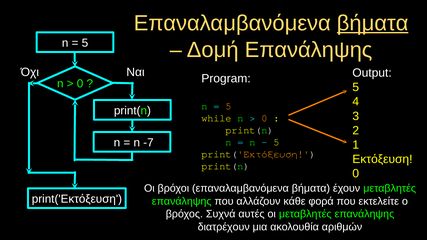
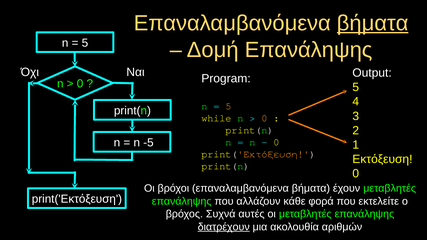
-7: -7 -> -5 (148, 143)
5: 5 -> 0 (276, 142)
διατρέχουν underline: none -> present (224, 227)
